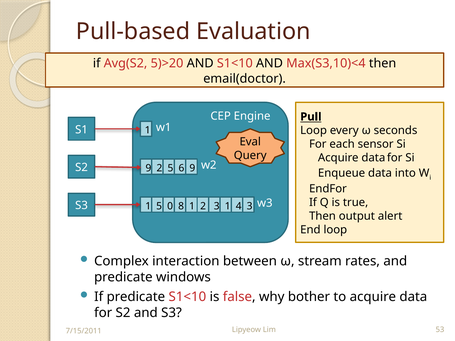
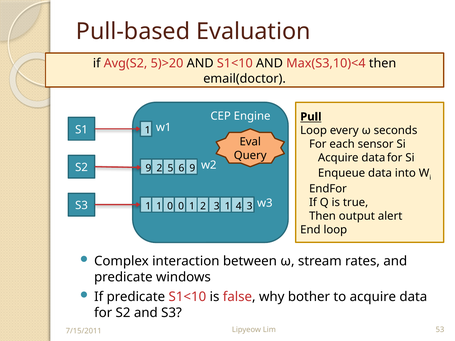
1 5: 5 -> 1 (159, 206)
0 8: 8 -> 0 (181, 206)
